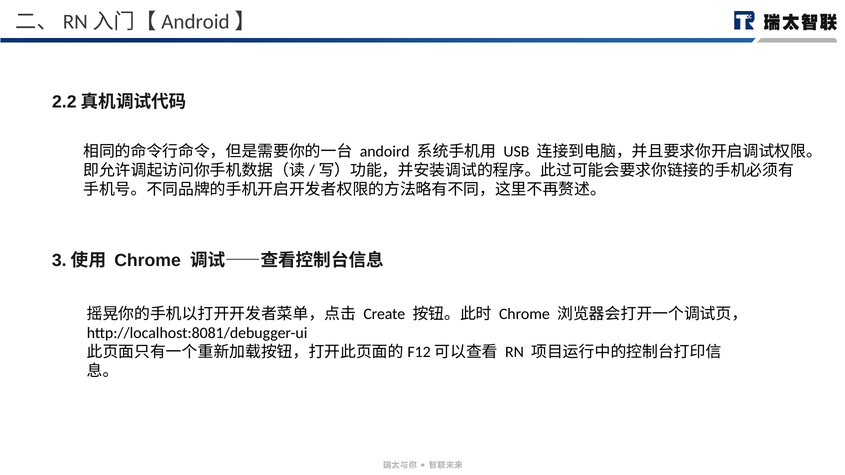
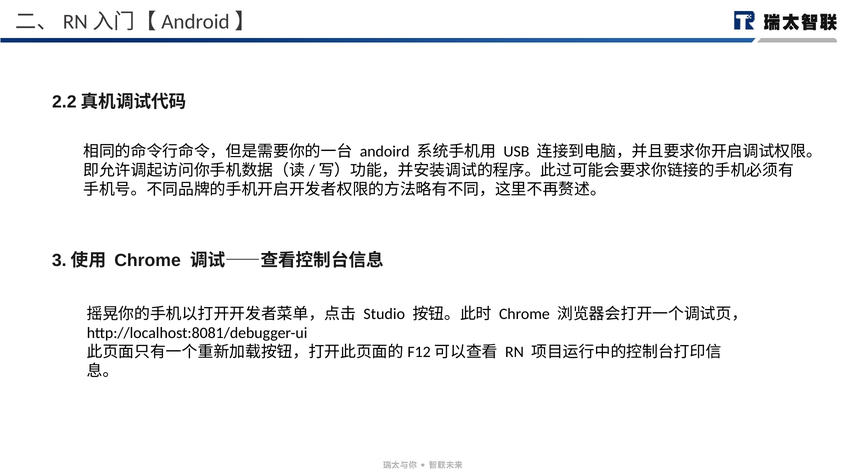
Create: Create -> Studio (384, 314)
